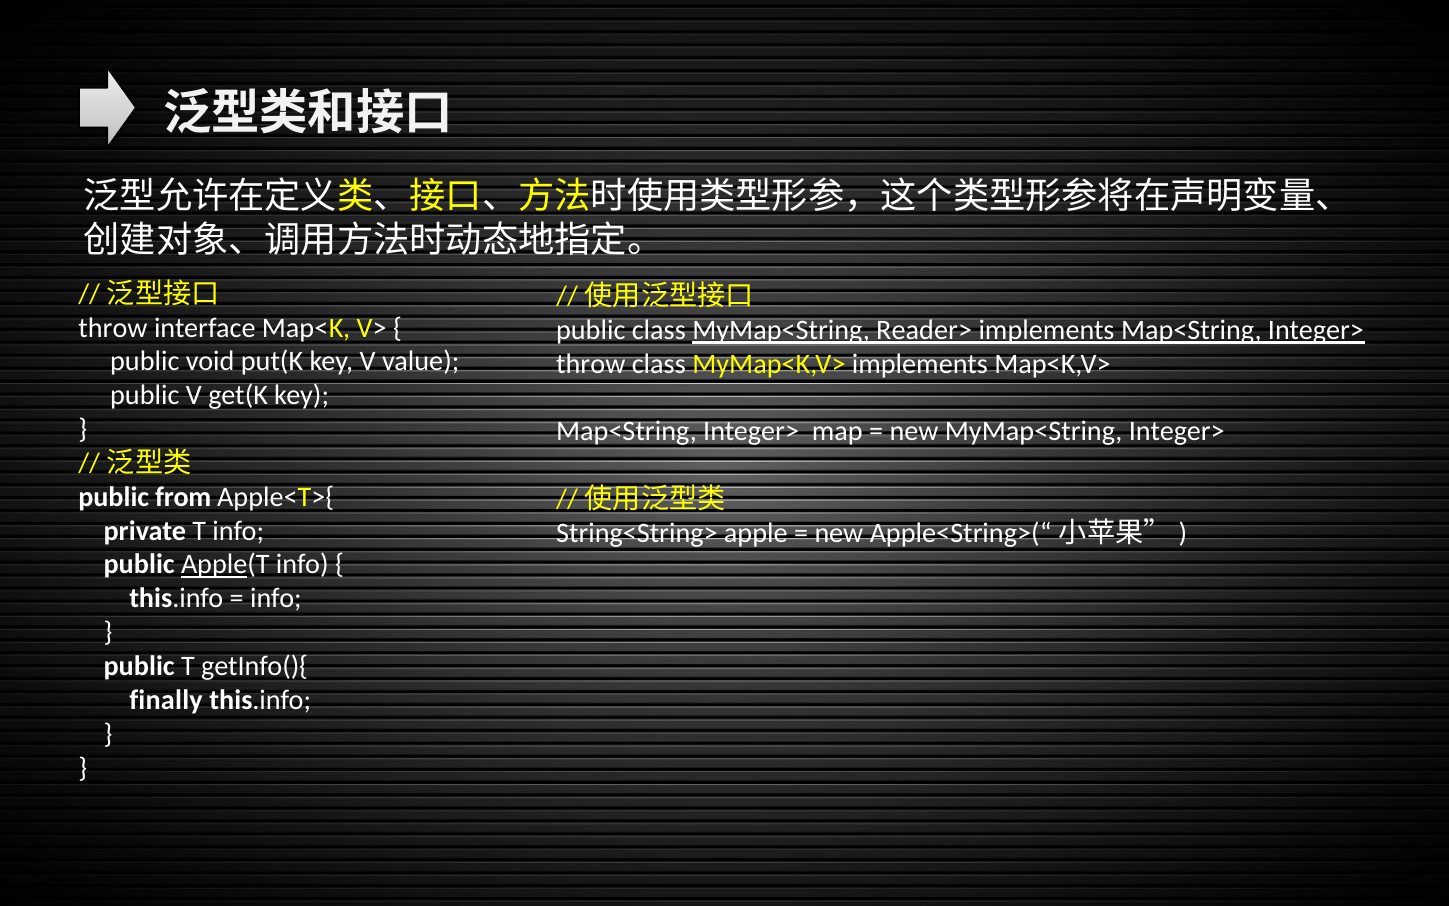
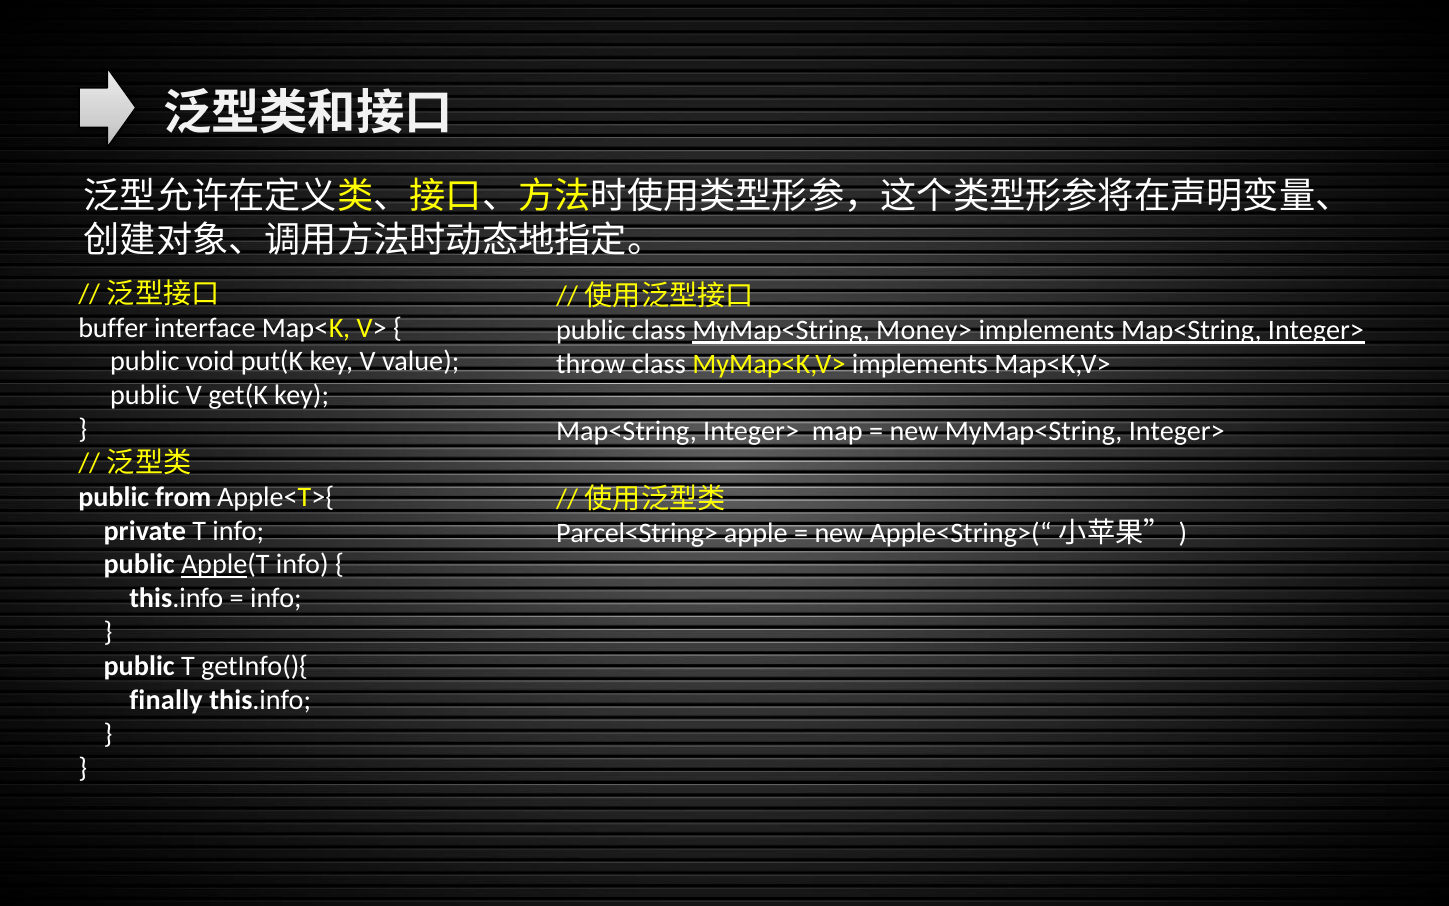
throw: throw -> buffer (113, 328)
Reader>: Reader> -> Money> (924, 330)
String<String>: String<String> -> Parcel<String> (637, 533)
